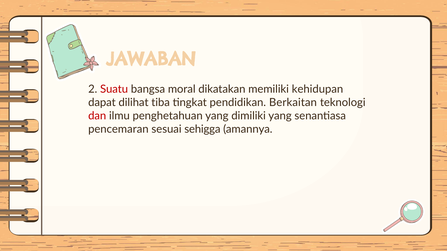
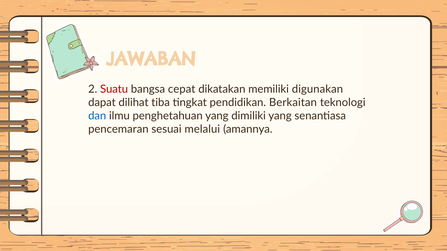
moral: moral -> cepat (182, 89)
kehidupan: kehidupan -> digunakan (317, 89)
dan colour: red -> blue (97, 116)
sehigga: sehigga -> melalui (202, 130)
